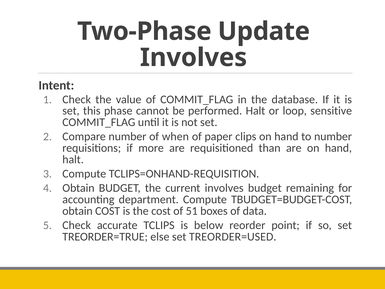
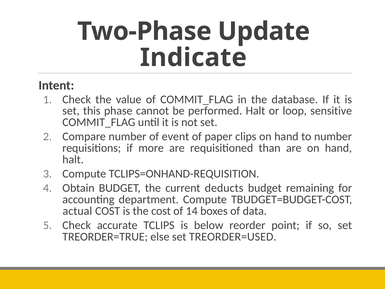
Involves: Involves -> Indicate (193, 58)
when: when -> event (175, 136)
current involves: involves -> deducts (224, 188)
obtain: obtain -> actual (77, 211)
51: 51 -> 14 (192, 211)
